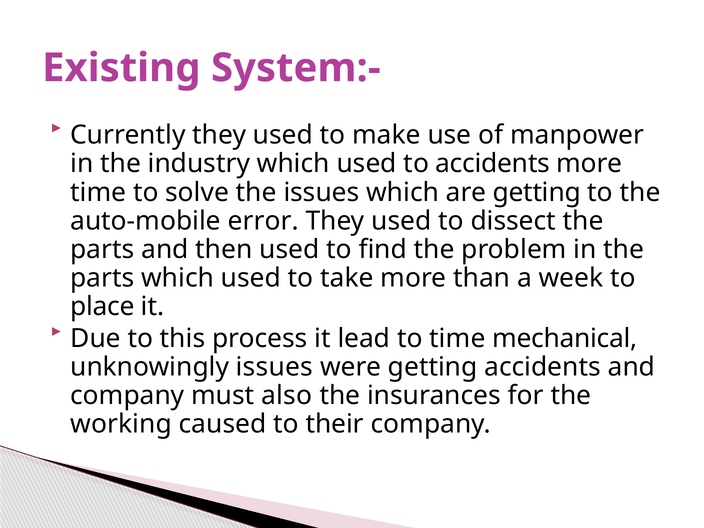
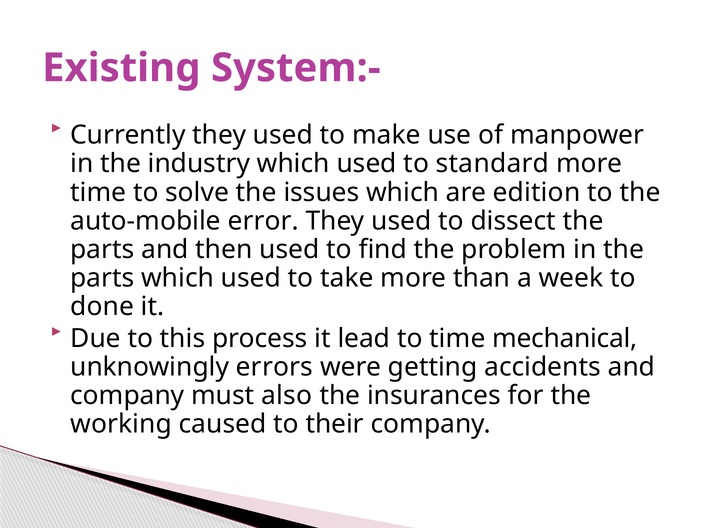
to accidents: accidents -> standard (492, 164)
are getting: getting -> edition (537, 192)
place: place -> done (102, 307)
unknowingly issues: issues -> errors (275, 367)
